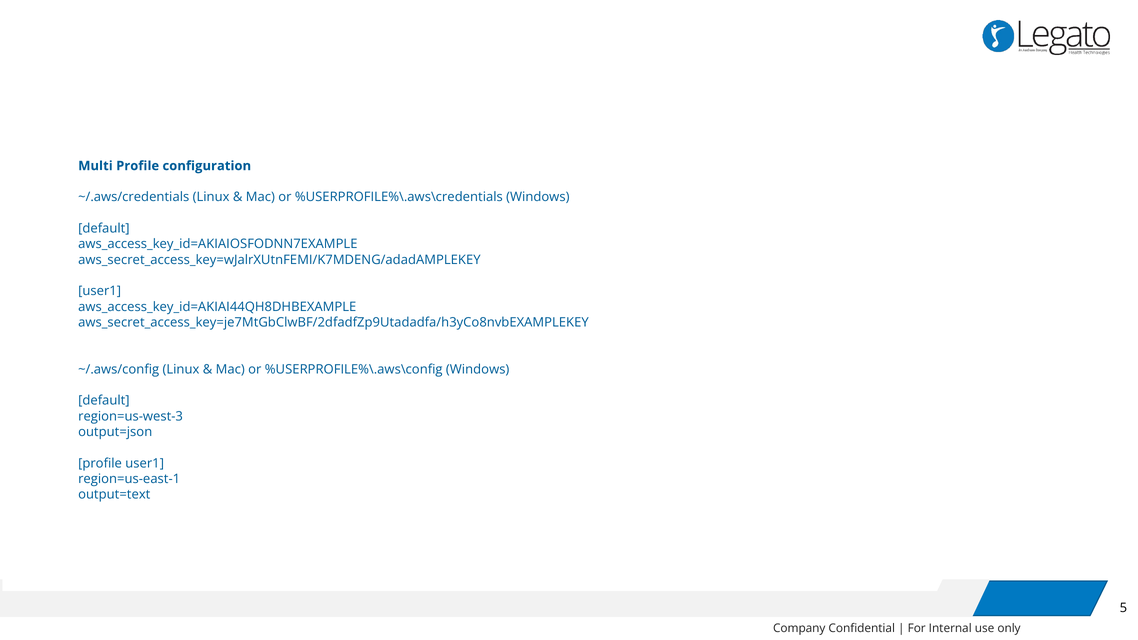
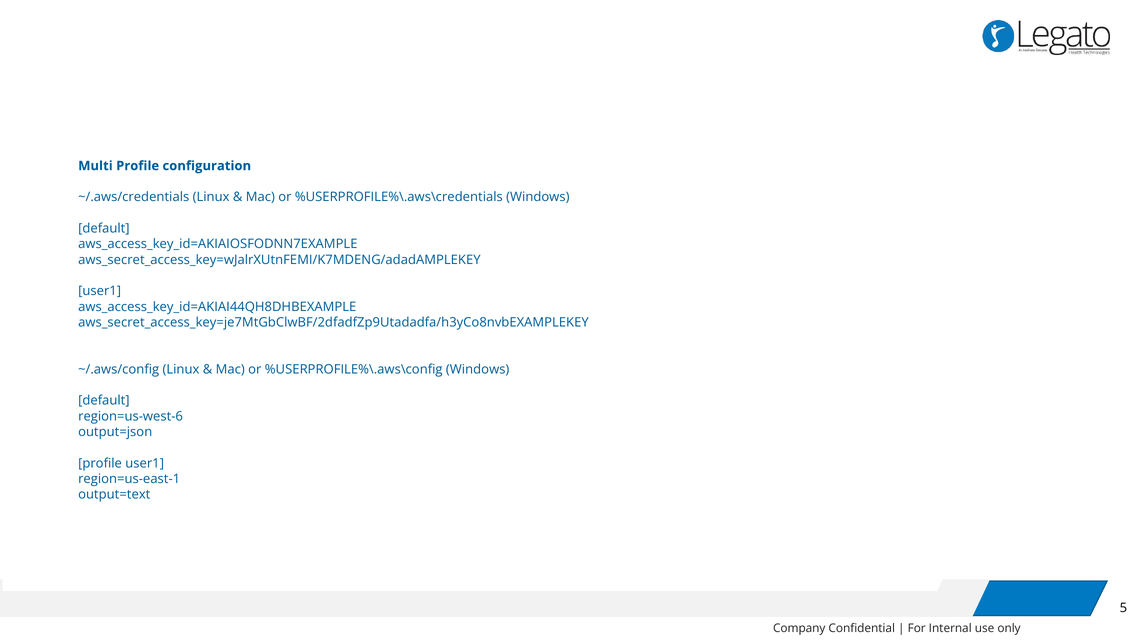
region=us-west-3: region=us-west-3 -> region=us-west-6 (131, 416)
